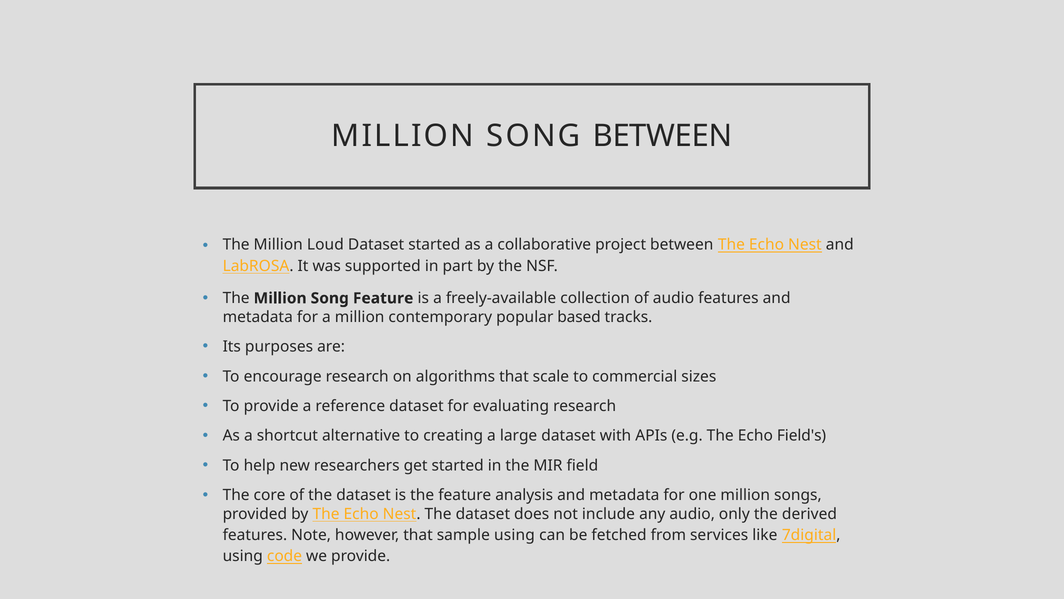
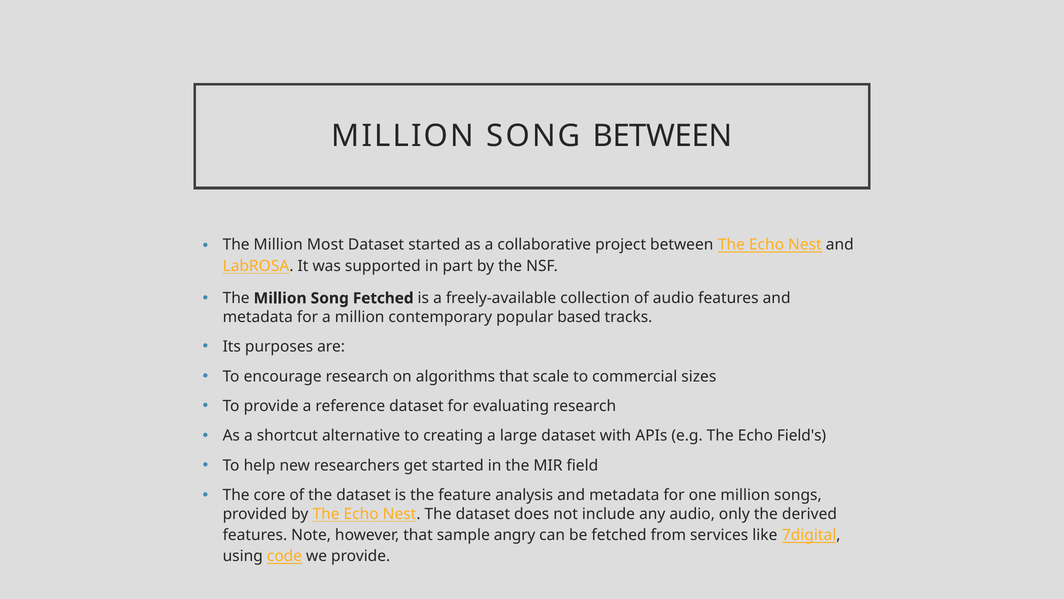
Loud: Loud -> Most (325, 245)
Song Feature: Feature -> Fetched (383, 298)
sample using: using -> angry (515, 535)
